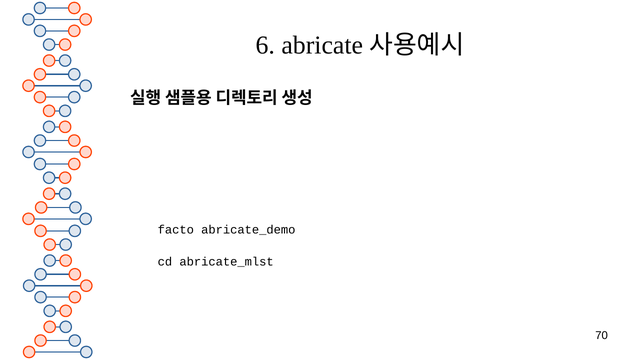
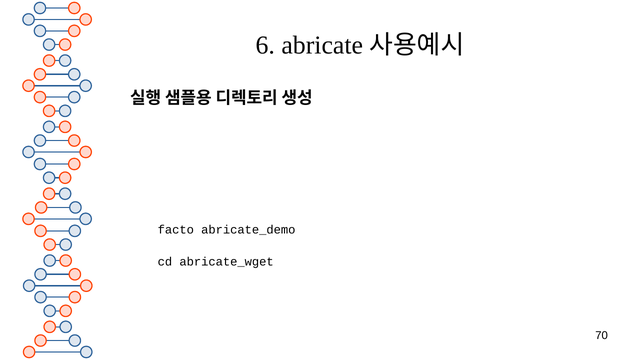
abricate_mlst: abricate_mlst -> abricate_wget (227, 262)
